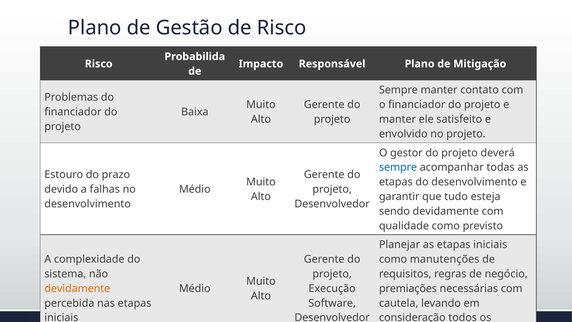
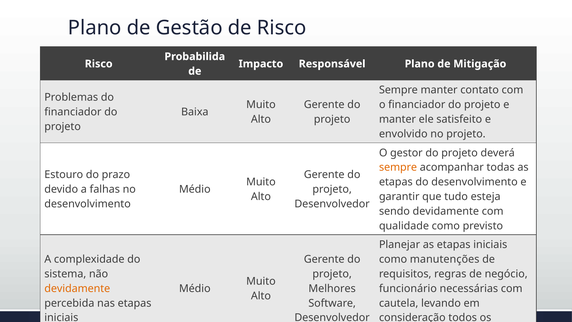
sempre colour: blue -> orange (398, 167)
Execução: Execução -> Melhores (332, 288)
premiações: premiações -> funcionário (408, 288)
